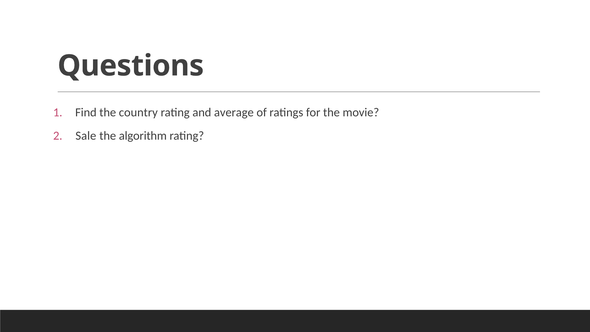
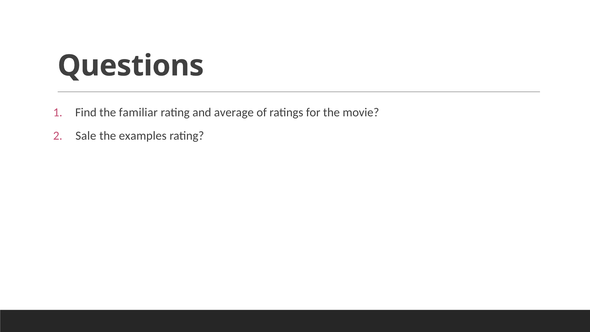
country: country -> familiar (138, 112)
algorithm: algorithm -> examples (143, 136)
